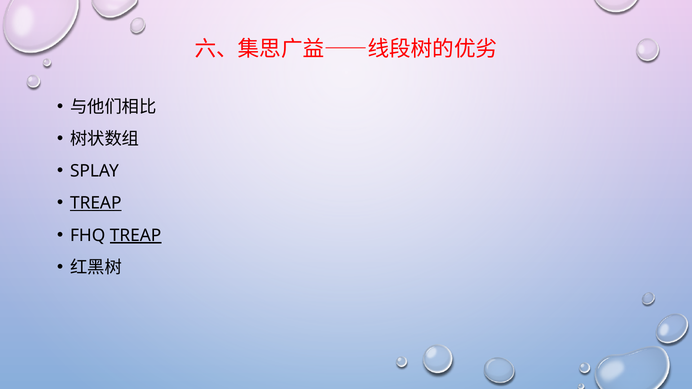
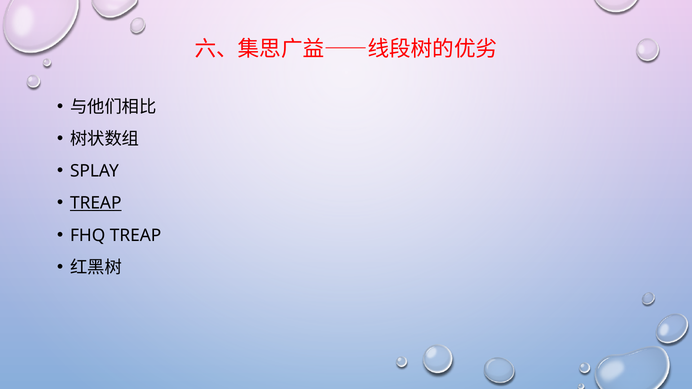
TREAP underline: present -> none (136, 235)
